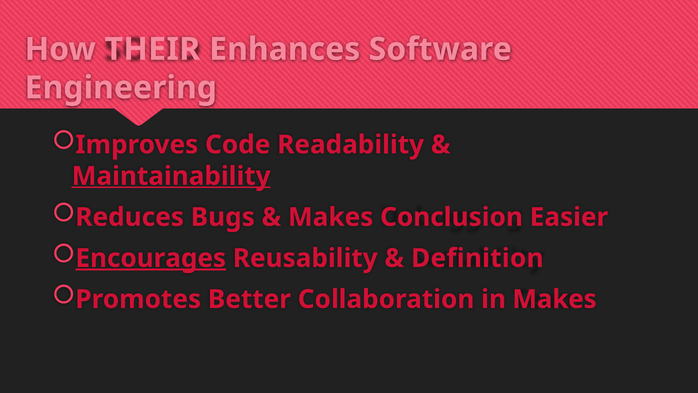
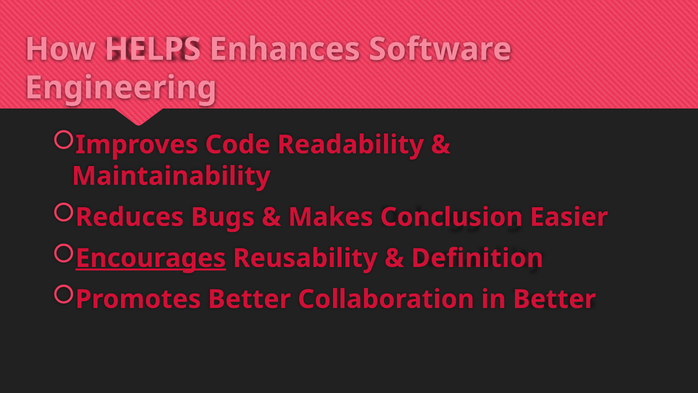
THEIR: THEIR -> HELPS (153, 49)
Maintainability underline: present -> none (171, 176)
in Makes: Makes -> Better (554, 299)
